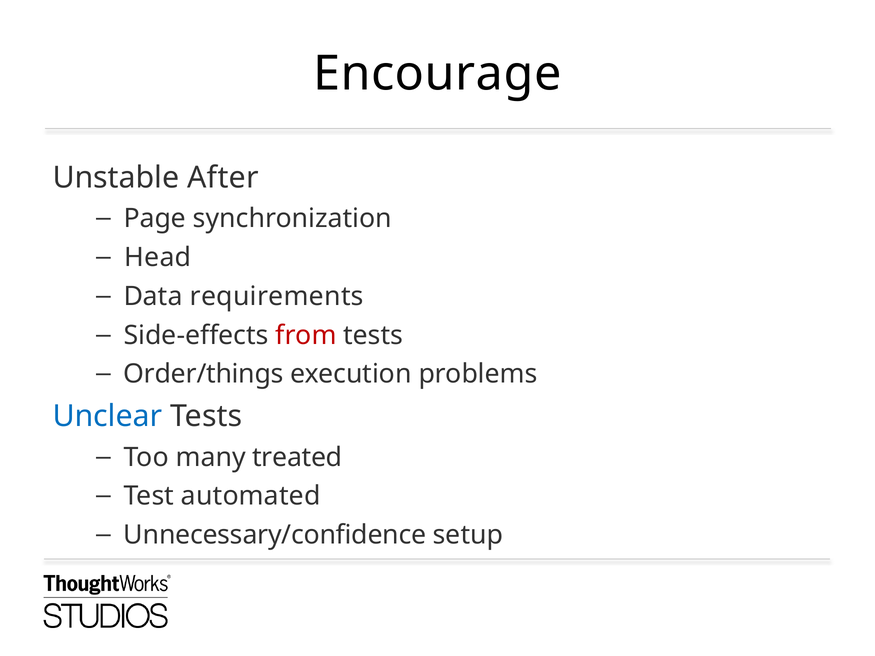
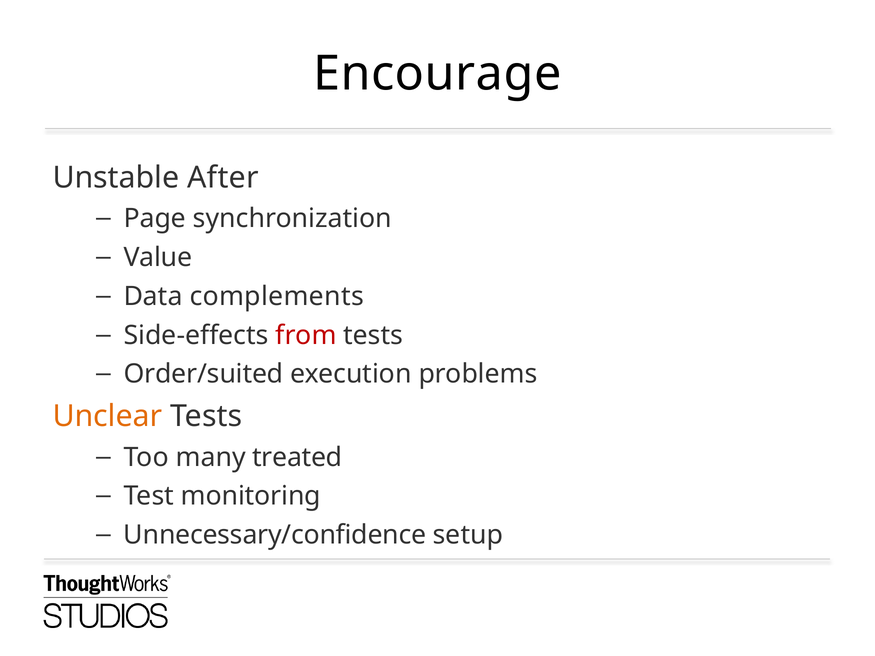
Head: Head -> Value (158, 258)
requirements: requirements -> complements (277, 296)
Order/things: Order/things -> Order/suited (203, 374)
Unclear colour: blue -> orange (107, 417)
automated: automated -> monitoring (251, 496)
